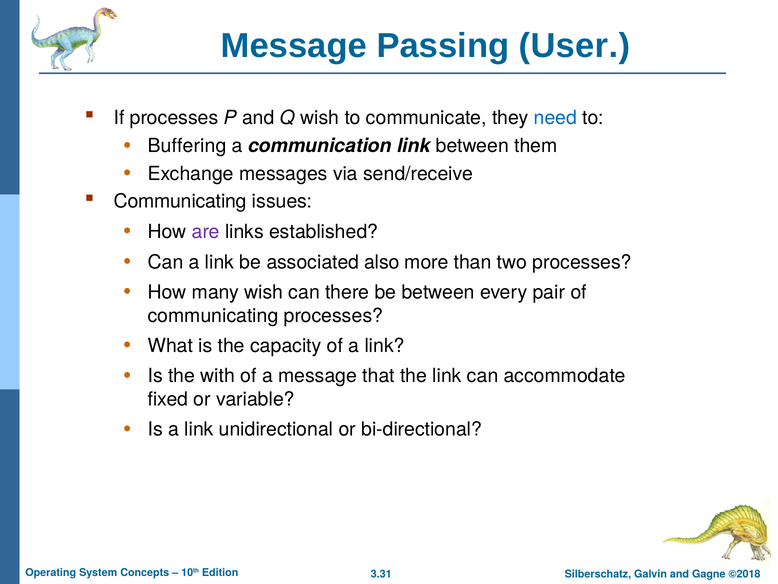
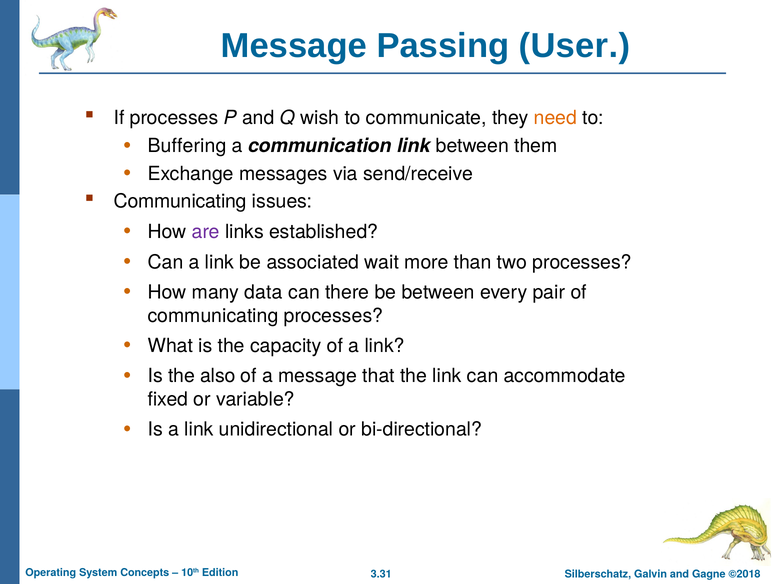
need colour: blue -> orange (555, 118)
also: also -> wait (382, 262)
many wish: wish -> data (264, 292)
with: with -> also (218, 376)
